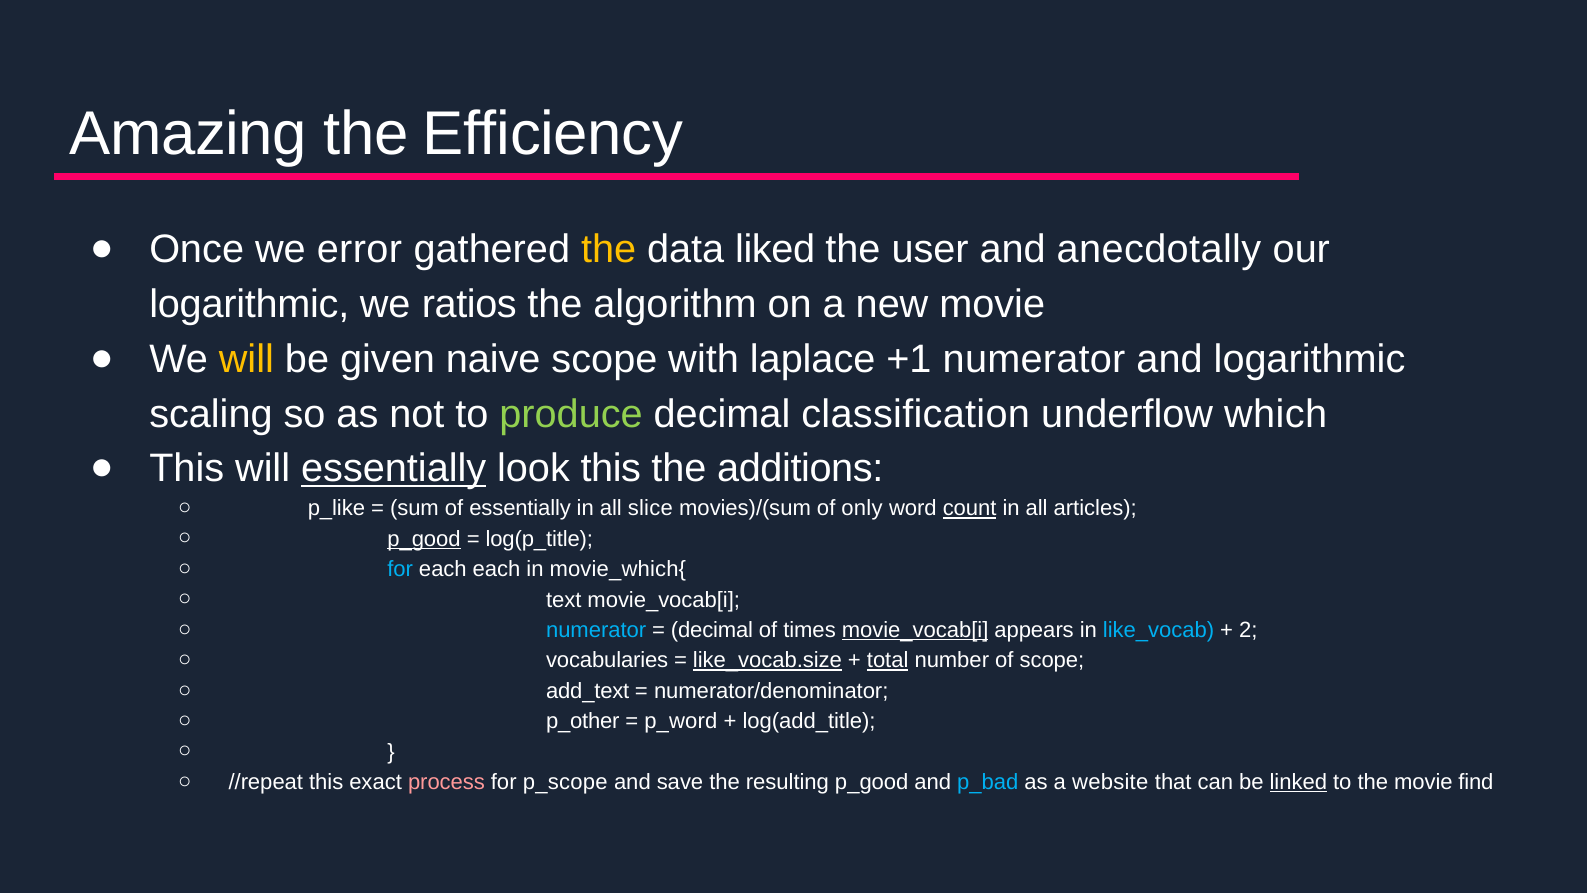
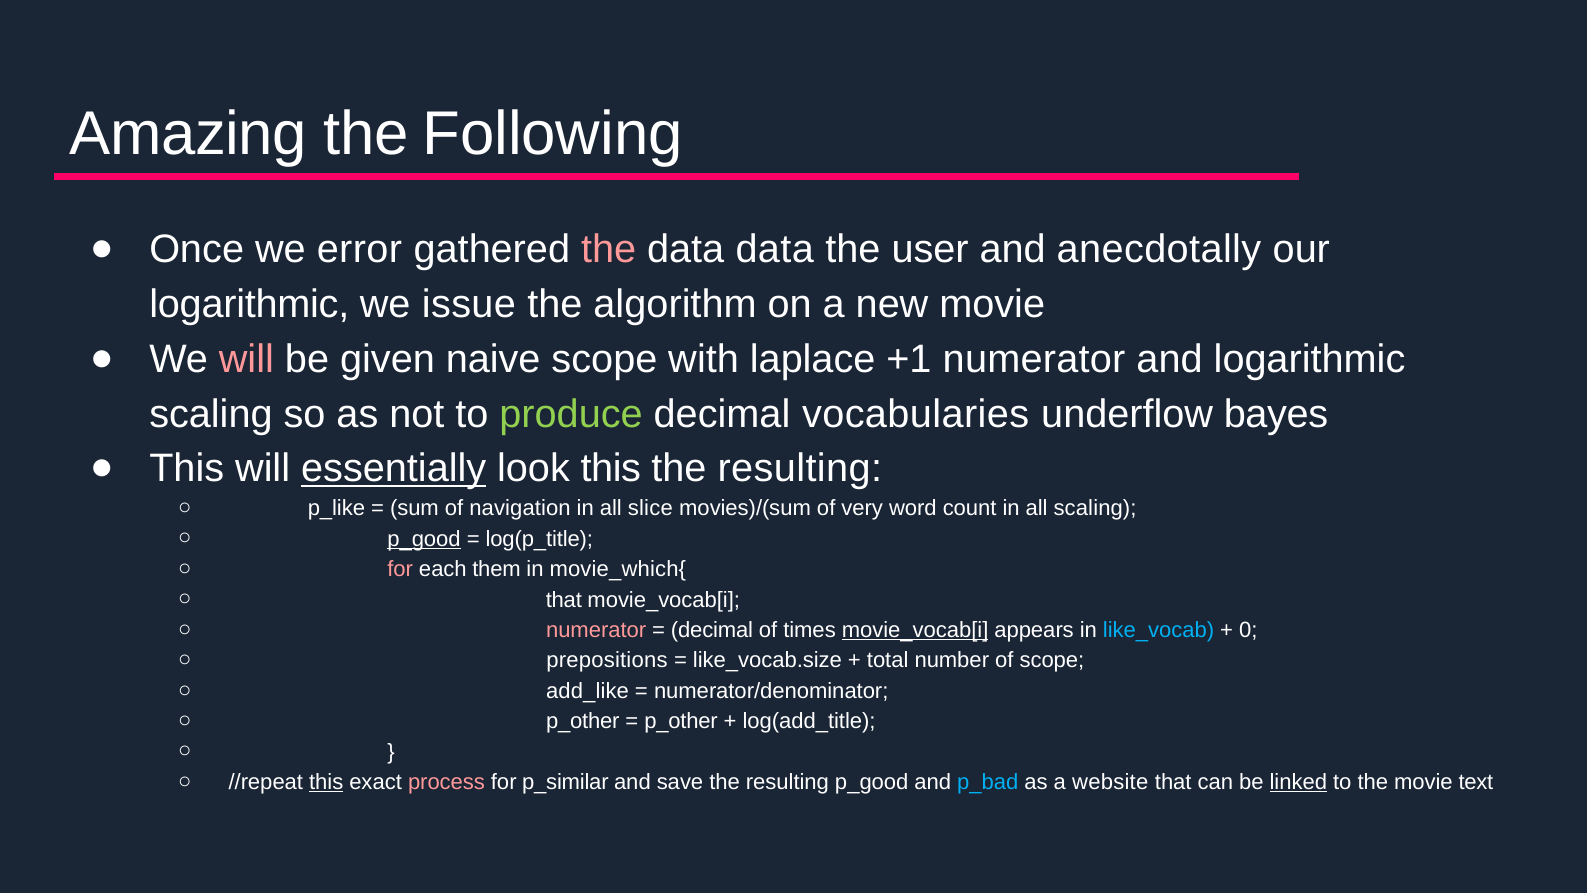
Efficiency: Efficiency -> Following (553, 134)
the colour: yellow -> pink (609, 250)
data liked: liked -> data (775, 250)
ratios: ratios -> issue (469, 304)
will colour: yellow -> pink (246, 359)
classification: classification -> vocabularies (916, 414)
which: which -> bayes (1276, 414)
additions: additions -> resulting (800, 469)
of essentially: essentially -> navigation (520, 508)
only: only -> very (862, 508)
count underline: present -> none (970, 508)
all articles: articles -> scaling (1095, 508)
for colour: light blue -> pink (400, 569)
each each: each -> them (497, 569)
text: text -> that (564, 600)
numerator colour: light blue -> pink (596, 630)
2: 2 -> 0 (1248, 630)
vocabularies: vocabularies -> prepositions (607, 660)
like_vocab.size underline: present -> none (767, 660)
total underline: present -> none (888, 660)
add_text: add_text -> add_like (588, 691)
p_word: p_word -> p_other (681, 721)
this underline: none -> present (326, 782)
p_scope: p_scope -> p_similar (565, 782)
find: find -> text (1476, 782)
